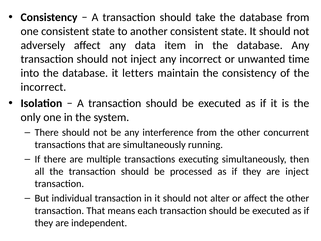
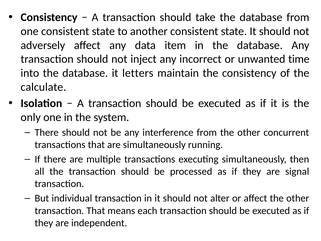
incorrect: incorrect -> calculate (43, 87)
are inject: inject -> signal (297, 171)
